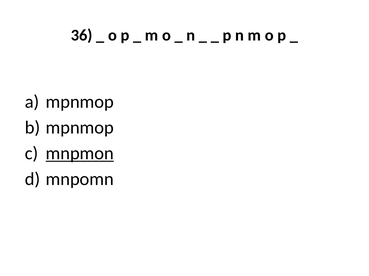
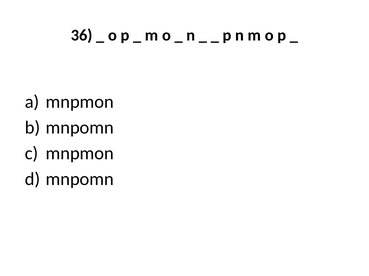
mpnmop: mpnmop -> mnpmon (80, 102)
mpnmop: mpnmop -> mnpomn (80, 128)
mnpmon underline: present -> none (80, 154)
